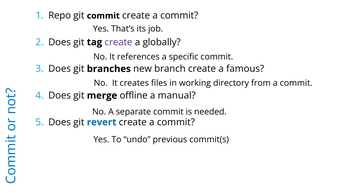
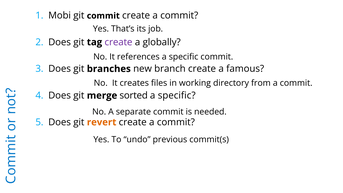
Repo: Repo -> Mobi (60, 15)
offline: offline -> sorted (134, 96)
manual: manual -> specific (177, 96)
revert colour: blue -> orange (102, 122)
